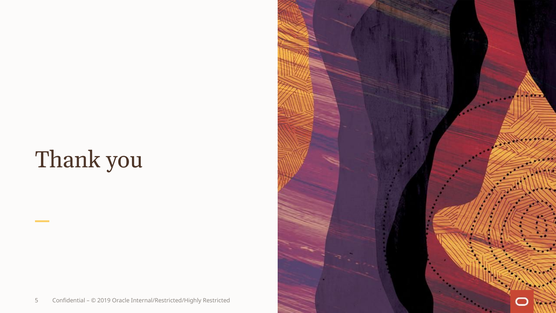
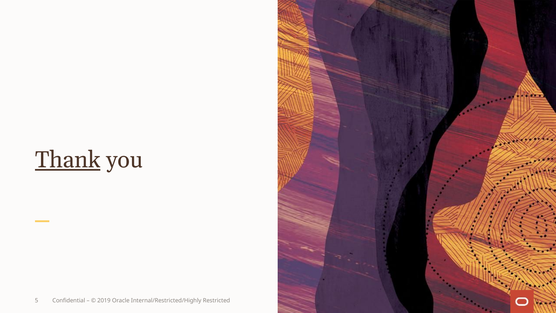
Thank underline: none -> present (68, 160)
